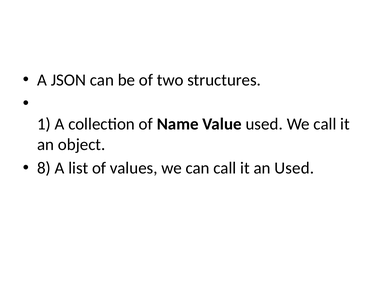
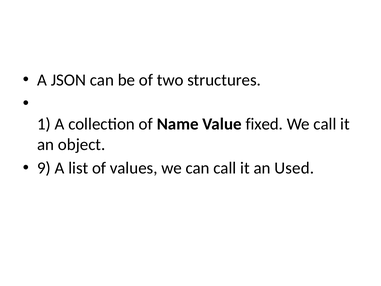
Value used: used -> fixed (264, 124)
8: 8 -> 9 (44, 168)
